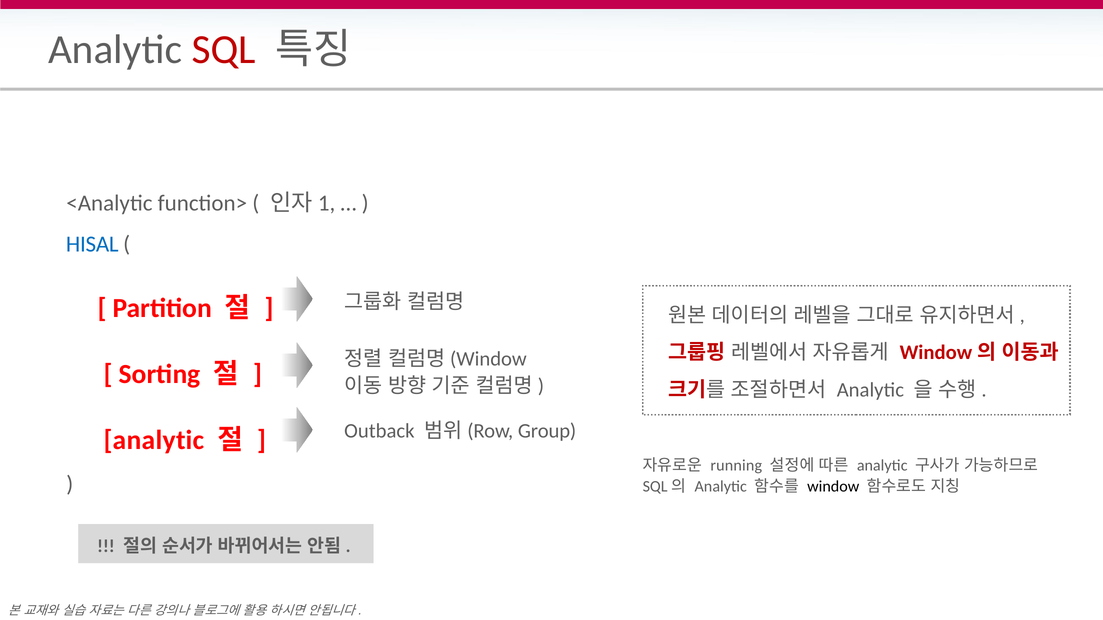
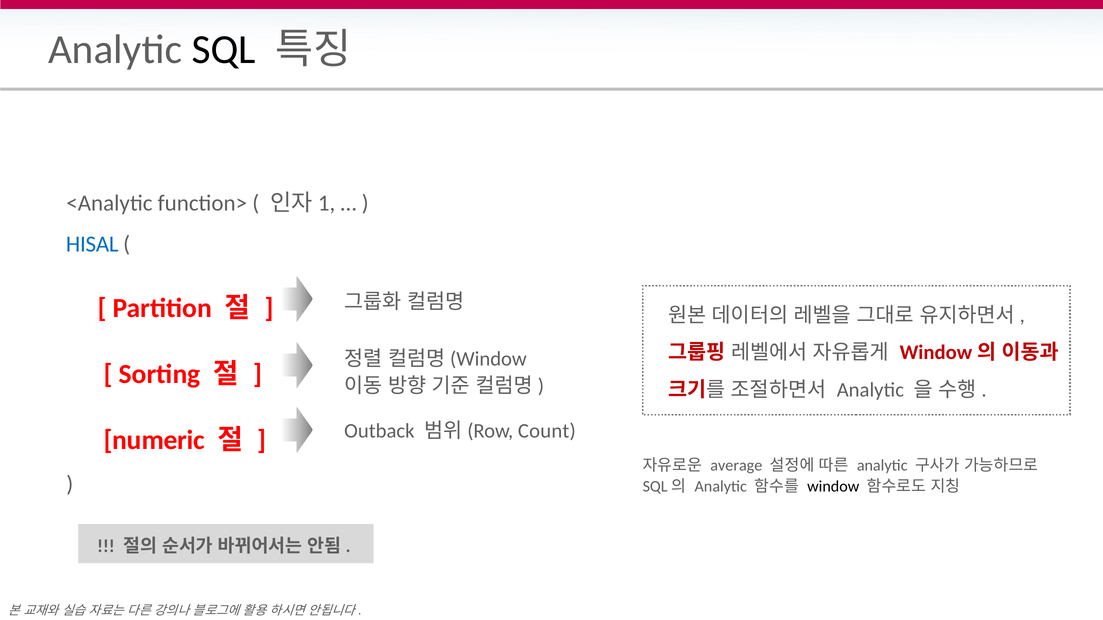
SQL colour: red -> black (224, 50)
Group: Group -> Count (547, 431)
analytic: analytic -> numeric (154, 441)
running: running -> average (736, 466)
